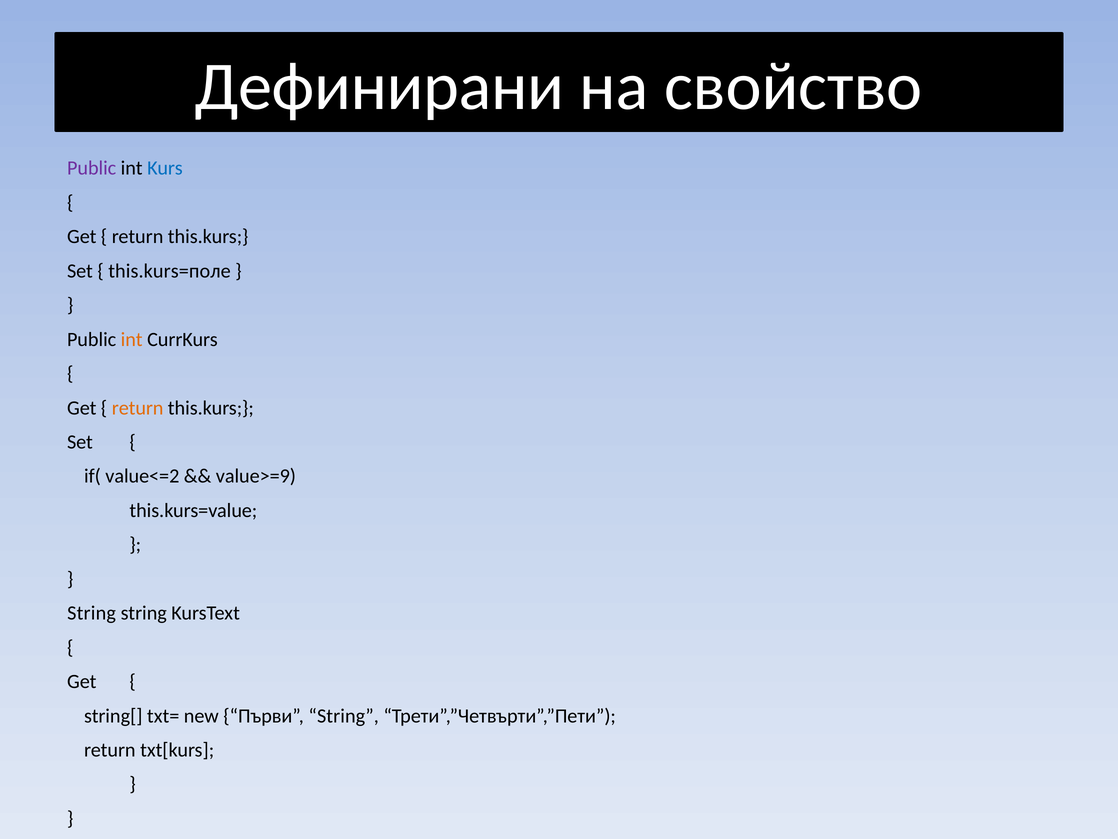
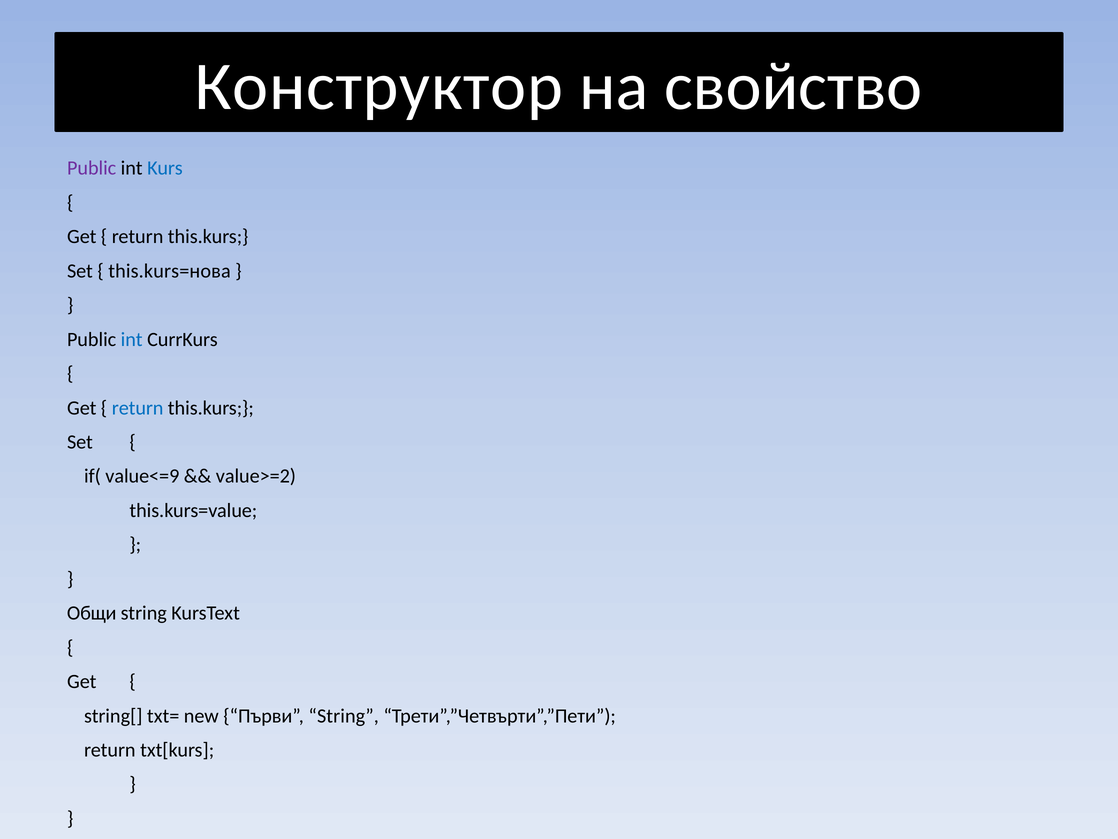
Дефинирани: Дефинирани -> Конструктор (379, 87)
this.kurs=поле: this.kurs=поле -> this.kurs=нова (169, 271)
int colour: orange -> blue (132, 339)
return colour: orange -> blue (138, 408)
value<=2: value<=2 -> value<=9 (142, 476)
value>=9: value>=9 -> value>=2 (256, 476)
String: String -> Общи (92, 613)
